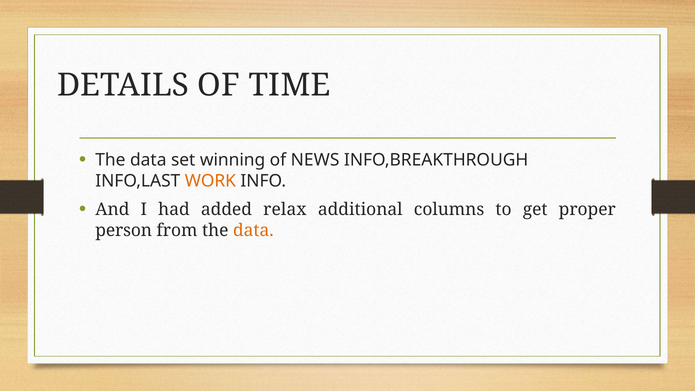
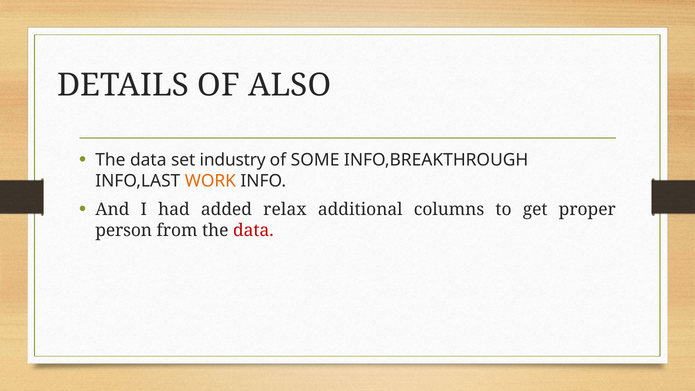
TIME: TIME -> ALSO (290, 85)
winning: winning -> industry (233, 160)
NEWS: NEWS -> SOME (315, 160)
data colour: orange -> red (253, 230)
